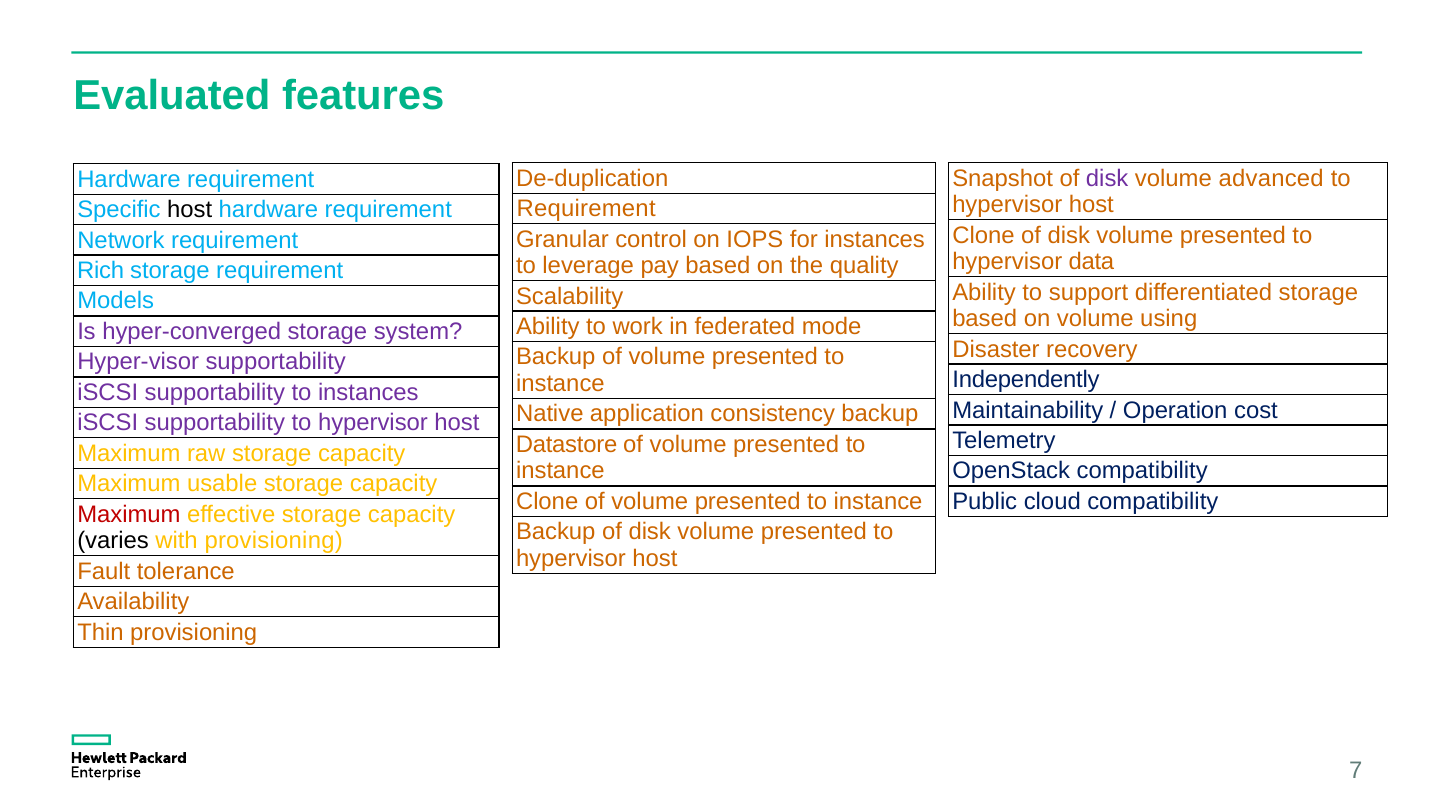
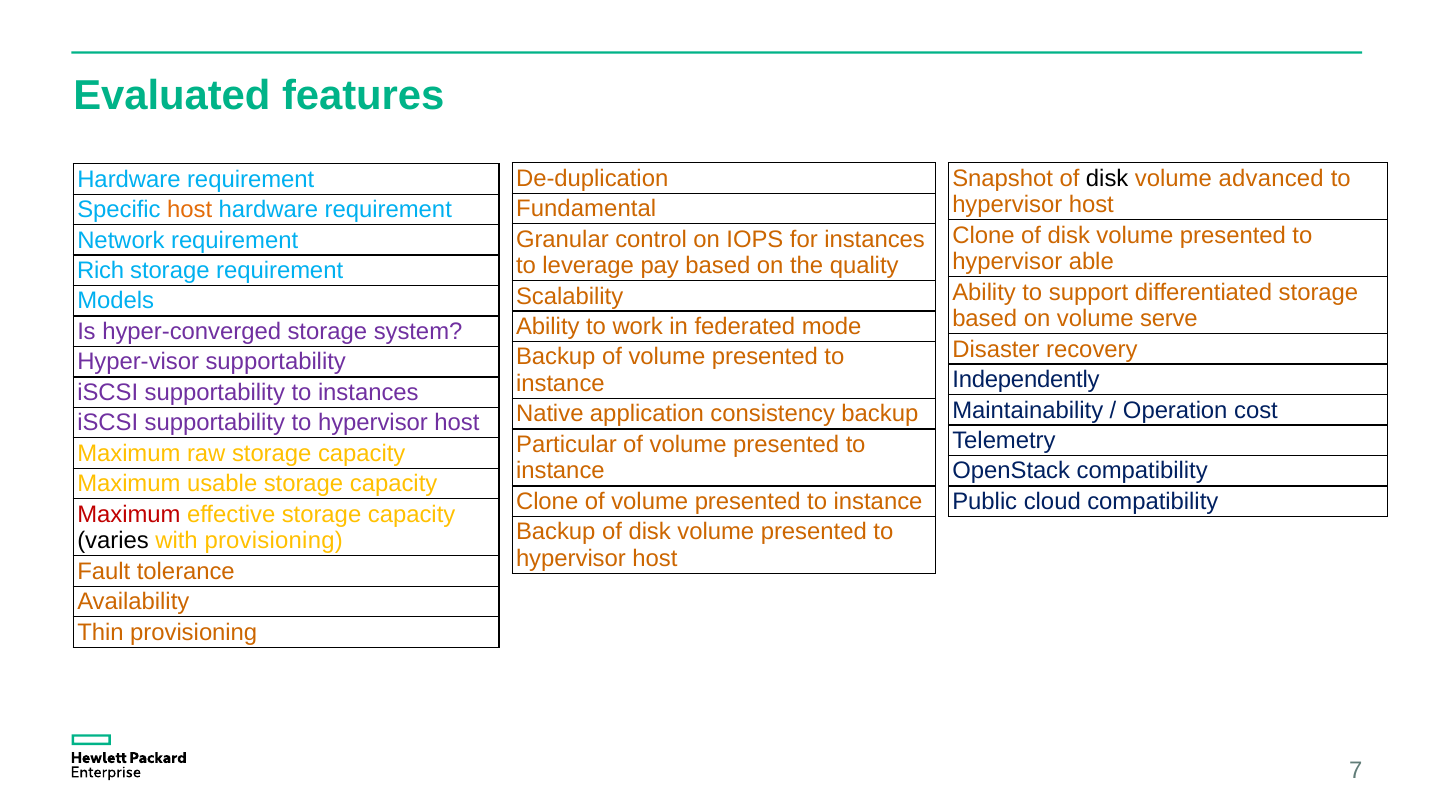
disk colour: purple -> black (1107, 178)
Requirement: Requirement -> Fundamental (586, 209)
host colour: black -> orange (190, 210)
data: data -> able (1091, 262)
using: using -> serve (1169, 319)
Datastore: Datastore -> Particular (566, 445)
